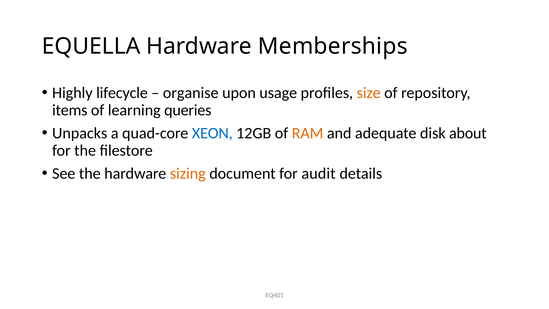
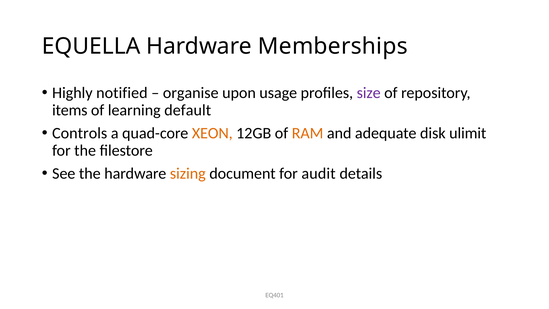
lifecycle: lifecycle -> notified (122, 93)
size colour: orange -> purple (369, 93)
queries: queries -> default (188, 110)
Unpacks: Unpacks -> Controls (80, 133)
XEON colour: blue -> orange (212, 133)
about: about -> ulimit (468, 133)
